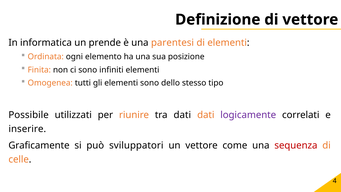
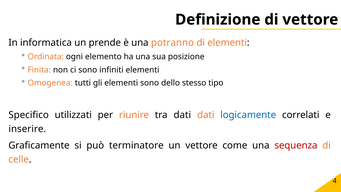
parentesi: parentesi -> potranno (172, 43)
Possibile: Possibile -> Specifico (29, 115)
logicamente colour: purple -> blue (248, 115)
sviluppatori: sviluppatori -> terminatore (136, 145)
